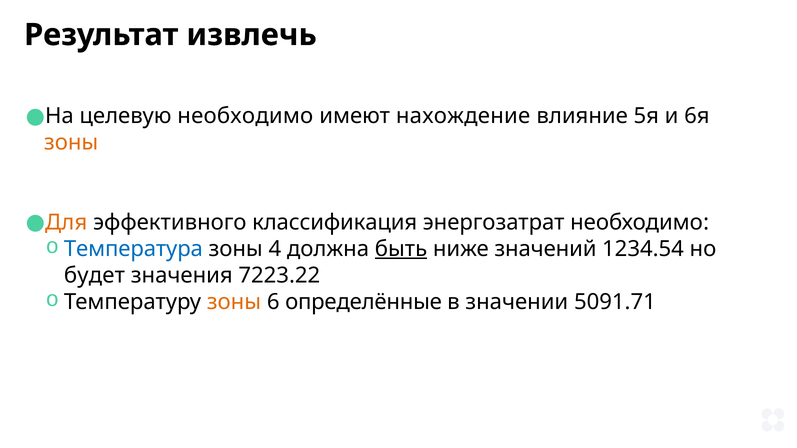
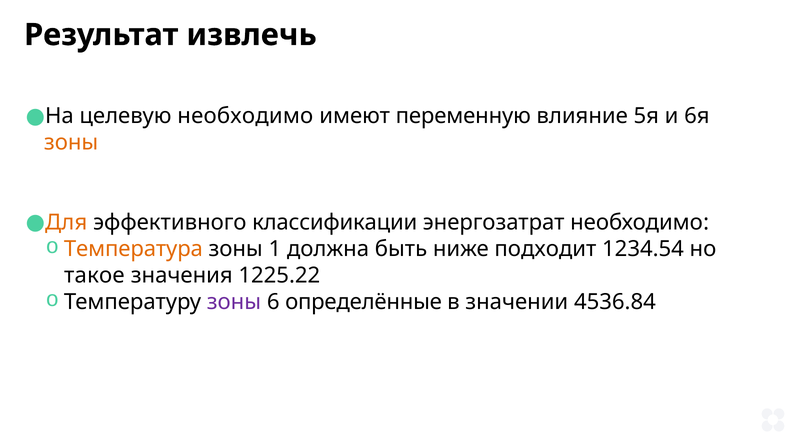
нахождение: нахождение -> переменную (463, 116)
классификация: классификация -> классификации (335, 222)
Температура colour: blue -> orange (133, 249)
4: 4 -> 1 (275, 249)
быть underline: present -> none (401, 249)
значений: значений -> подходит (545, 249)
будет: будет -> такое (94, 276)
7223.22: 7223.22 -> 1225.22 (279, 276)
зоны colour: orange -> purple (234, 302)
5091.71: 5091.71 -> 4536.84 (615, 302)
